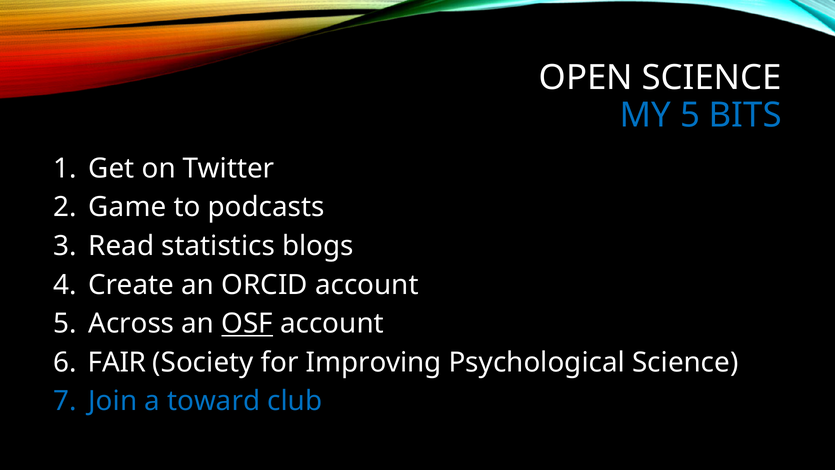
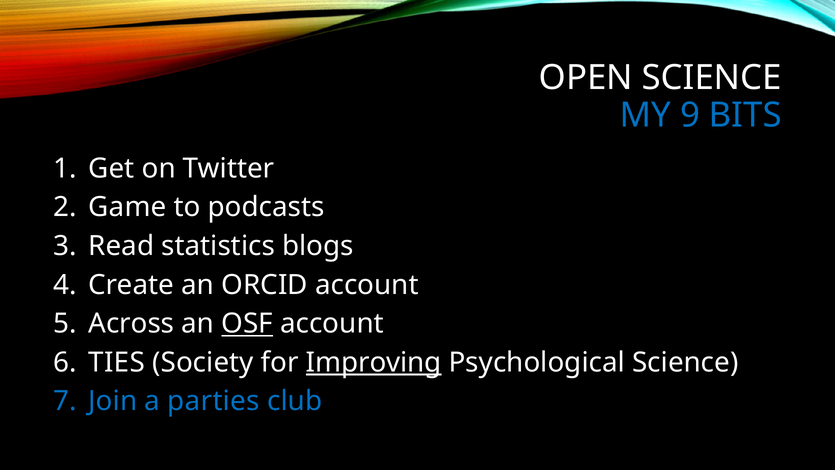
MY 5: 5 -> 9 (690, 115)
FAIR: FAIR -> TIES (117, 362)
Improving underline: none -> present (374, 362)
toward: toward -> parties (214, 401)
